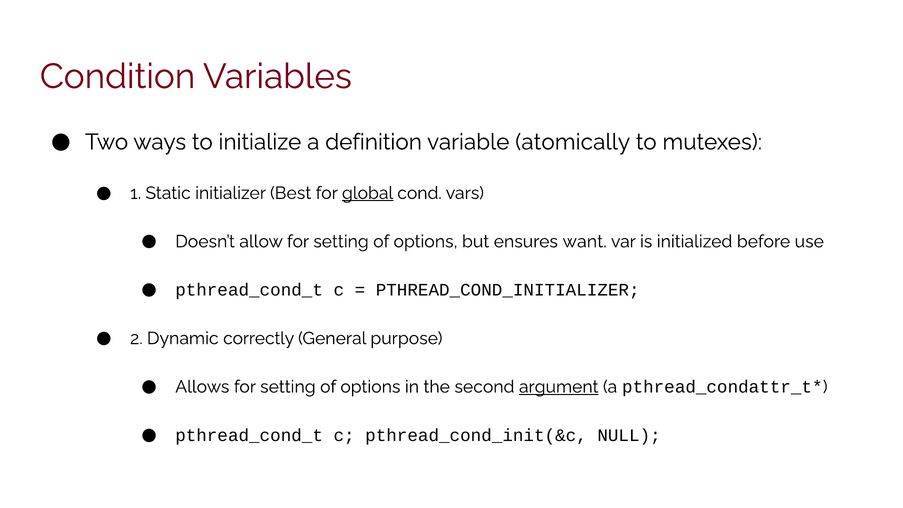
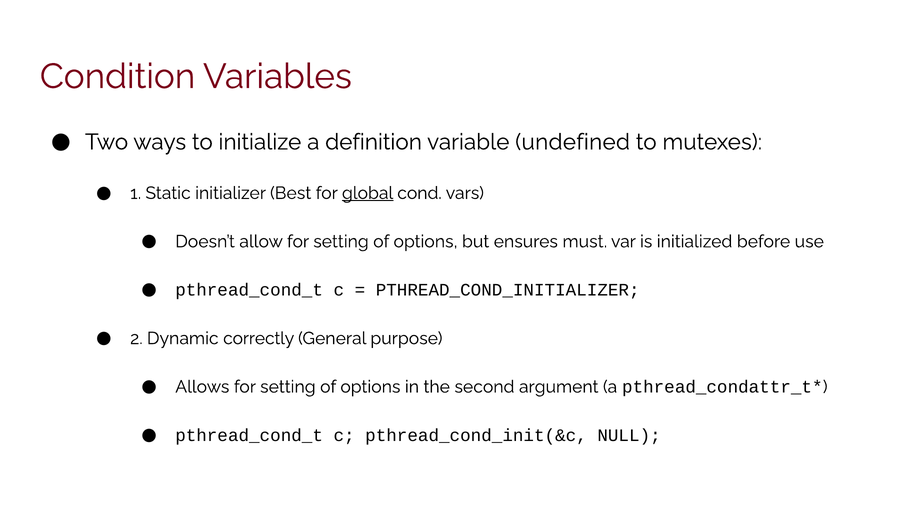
atomically: atomically -> undefined (573, 142)
want: want -> must (585, 241)
argument underline: present -> none (559, 387)
